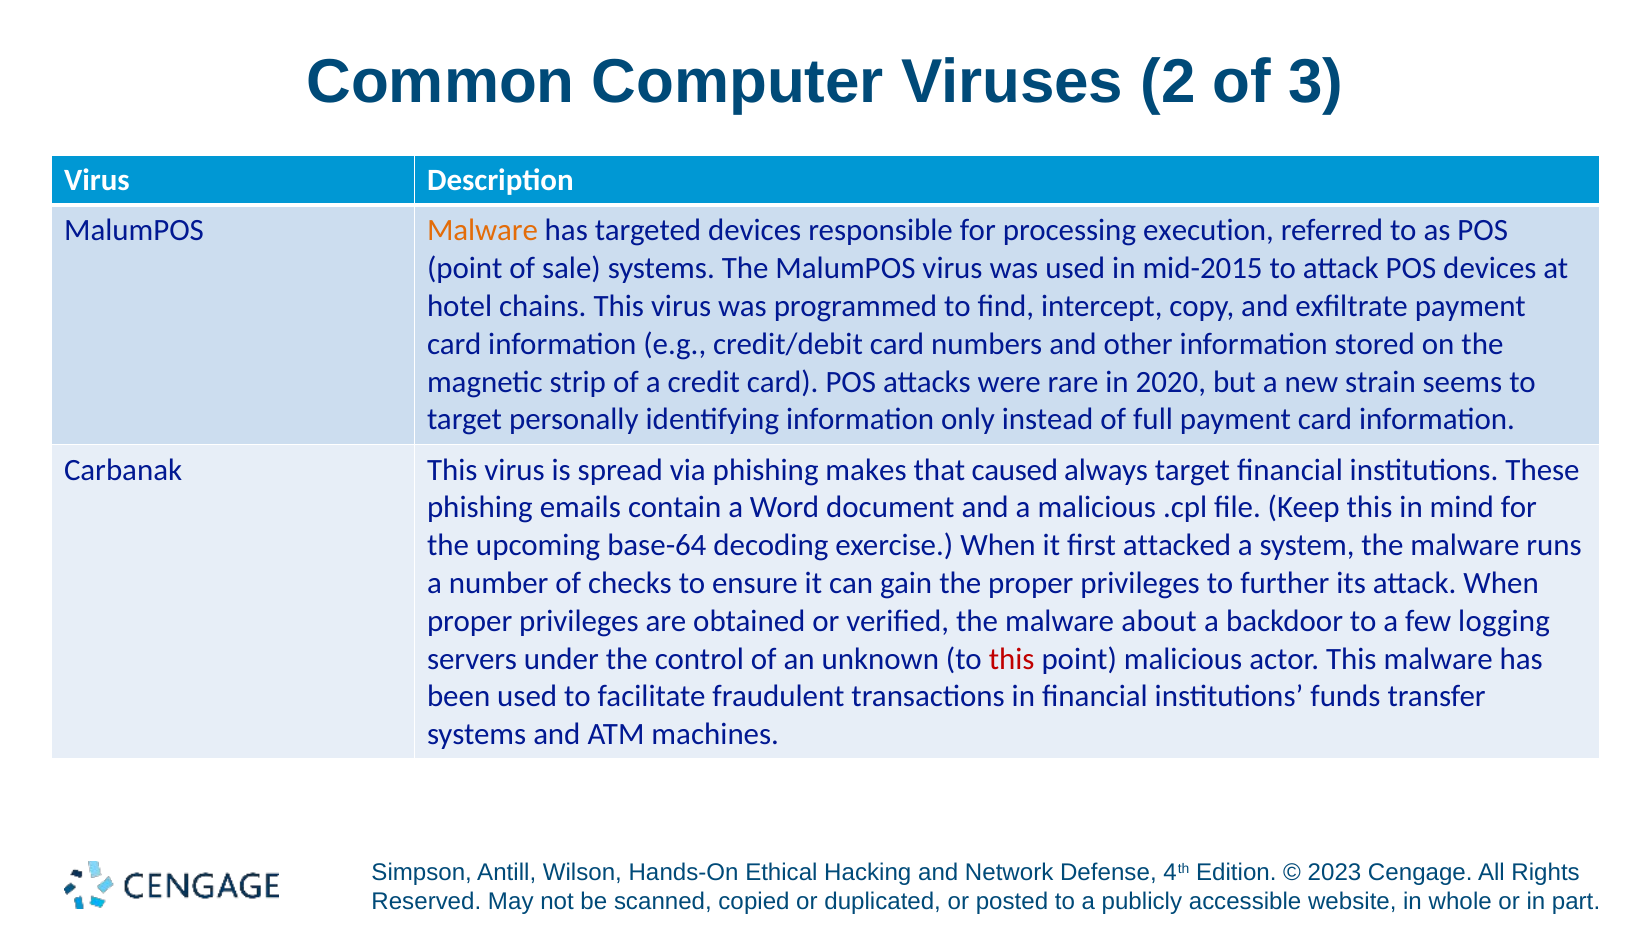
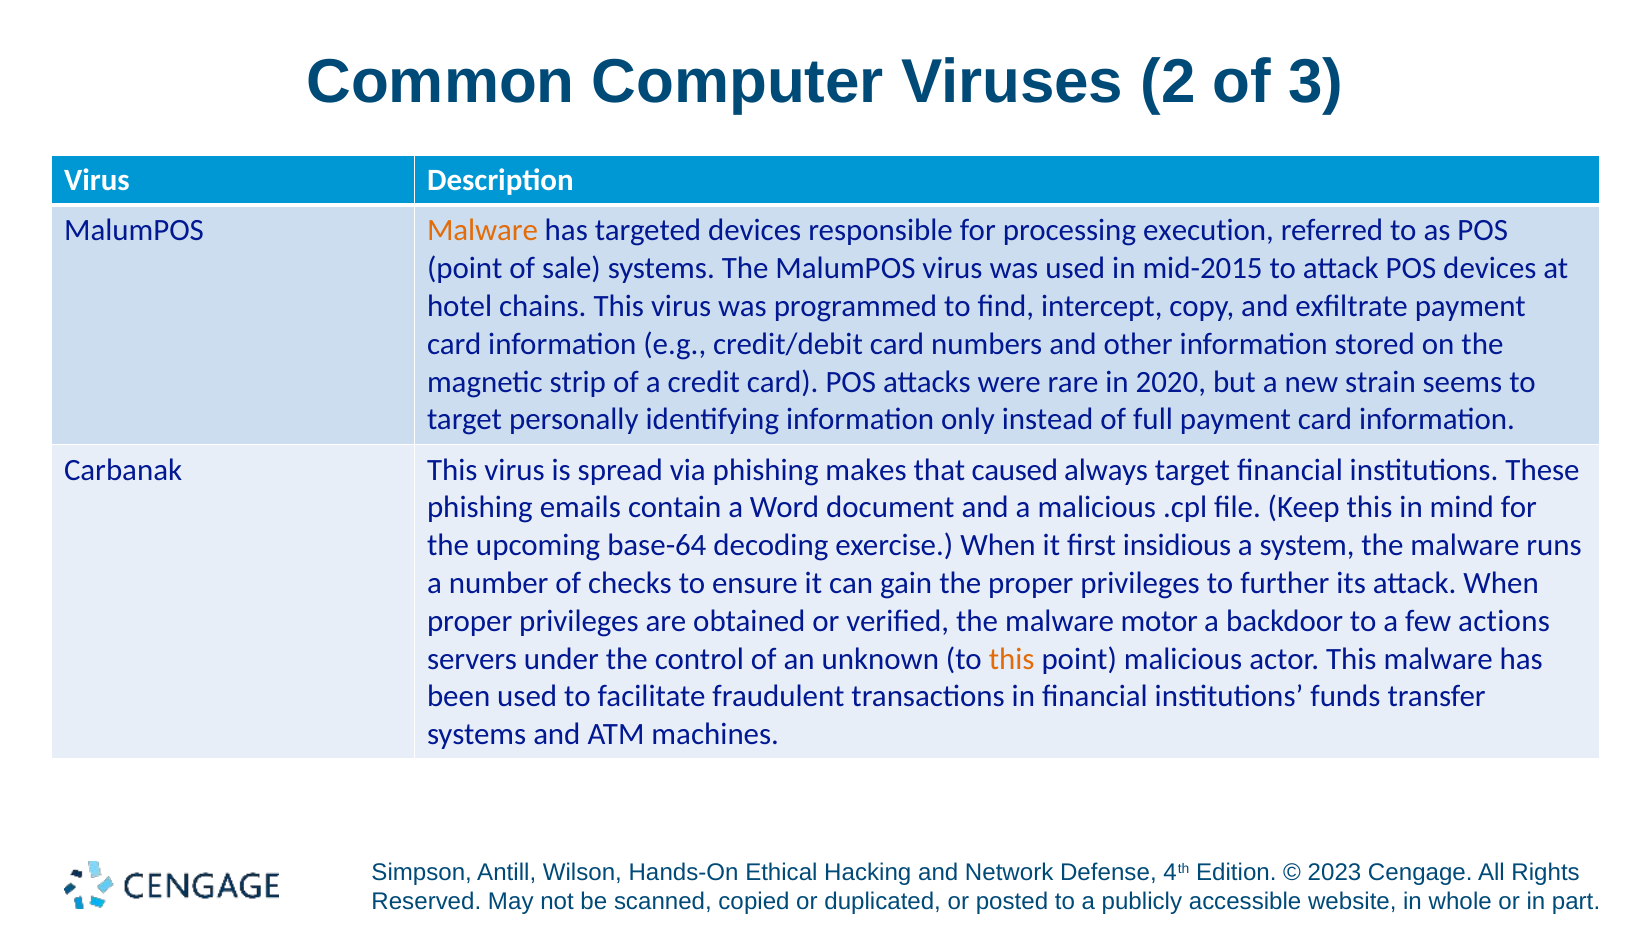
attacked: attacked -> insidious (1177, 545)
about: about -> motor (1159, 621)
logging: logging -> actions (1504, 621)
this colour: red -> orange (1012, 659)
